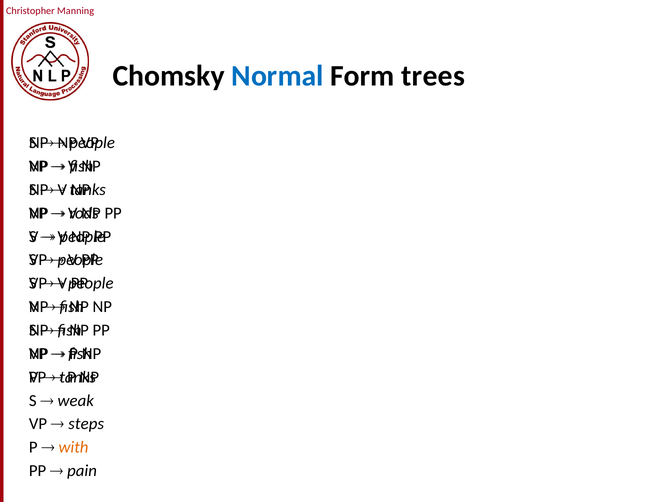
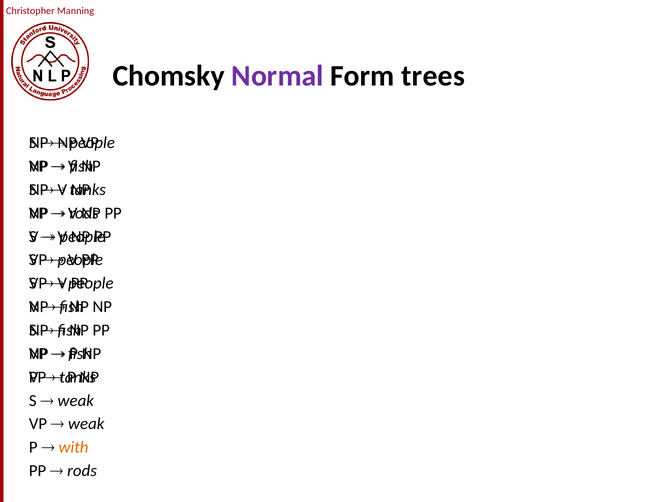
Normal colour: blue -> purple (278, 76)
steps: steps -> weak (86, 424)
pain: pain -> rods (82, 471)
